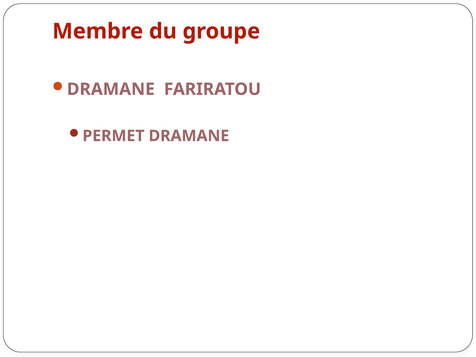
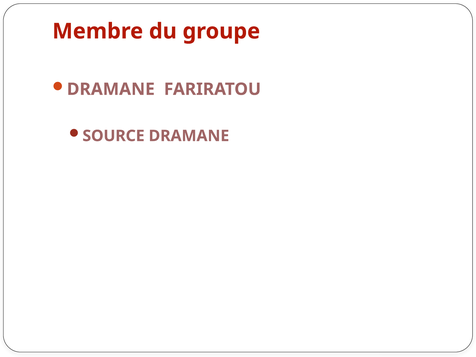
PERMET: PERMET -> SOURCE (114, 136)
